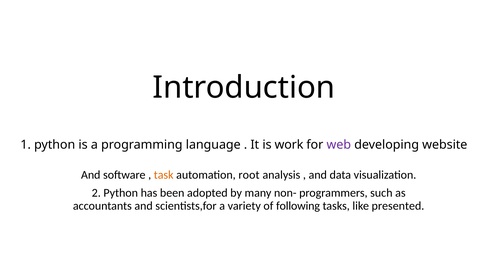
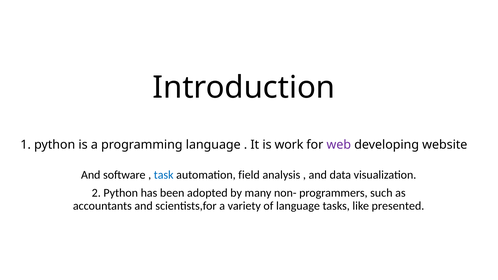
task colour: orange -> blue (164, 175)
root: root -> field (249, 175)
of following: following -> language (298, 206)
